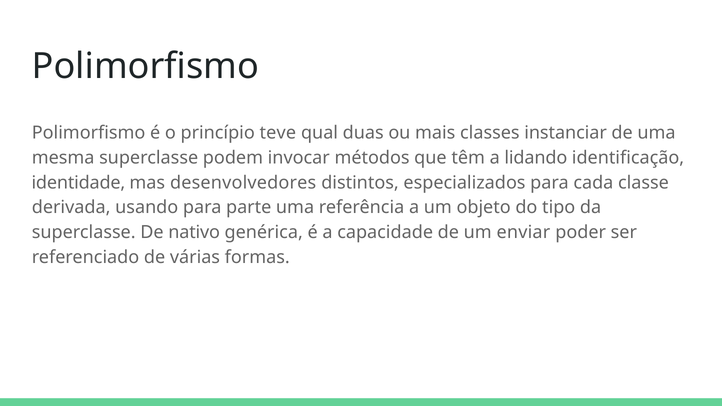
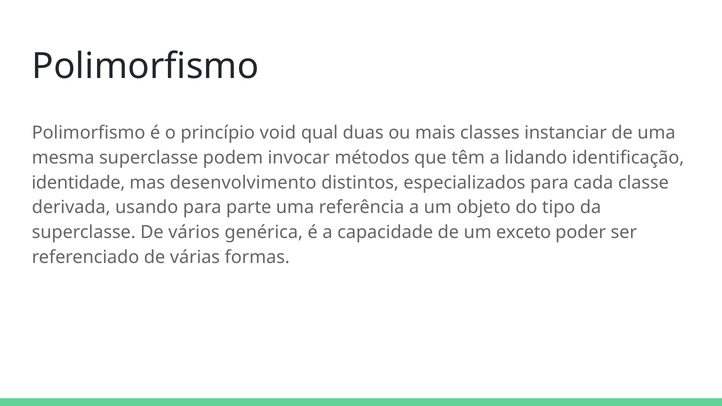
teve: teve -> void (278, 133)
desenvolvedores: desenvolvedores -> desenvolvimento (243, 183)
nativo: nativo -> vários (194, 232)
enviar: enviar -> exceto (524, 232)
